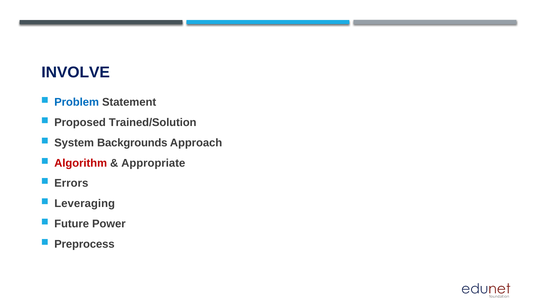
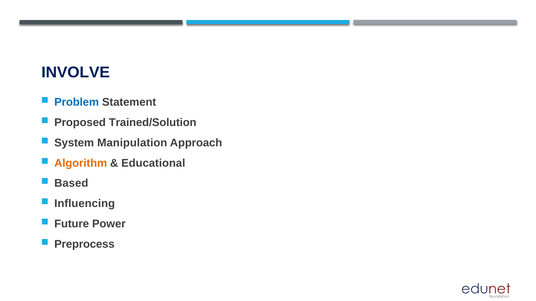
Backgrounds: Backgrounds -> Manipulation (132, 143)
Algorithm colour: red -> orange (81, 163)
Appropriate: Appropriate -> Educational (153, 163)
Errors: Errors -> Based (71, 184)
Leveraging: Leveraging -> Influencing (85, 204)
